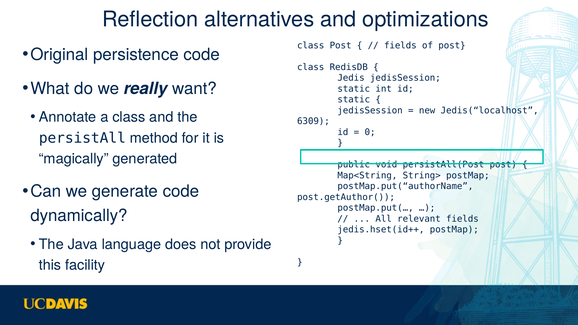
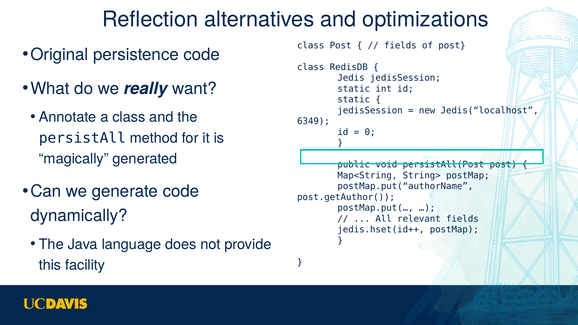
6309: 6309 -> 6349 (313, 121)
